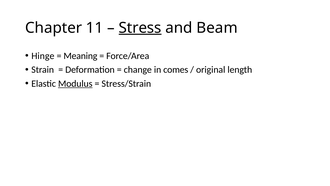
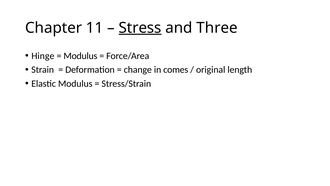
Beam: Beam -> Three (217, 28)
Meaning: Meaning -> Modulus (80, 56)
Modulus underline: present -> none (75, 83)
